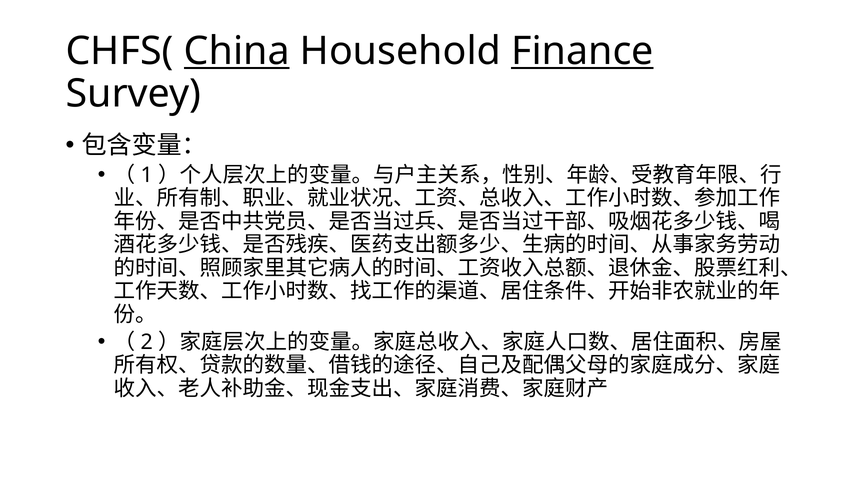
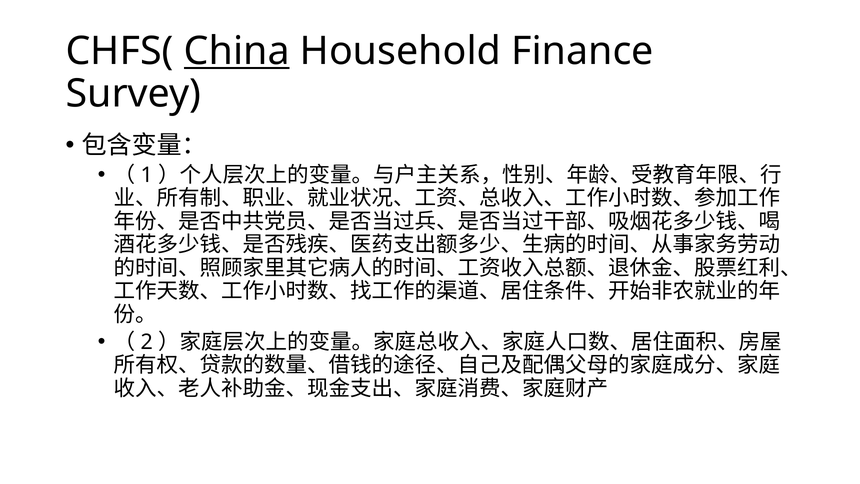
Finance underline: present -> none (582, 51)
